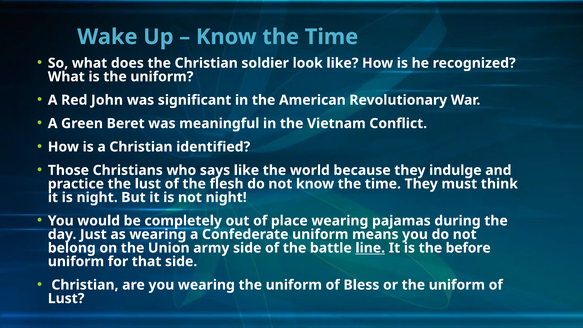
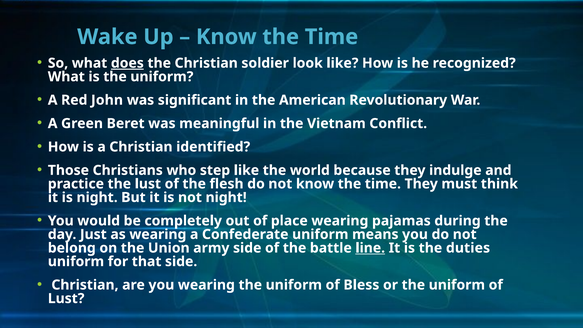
does underline: none -> present (127, 63)
says: says -> step (215, 170)
before: before -> duties (468, 248)
